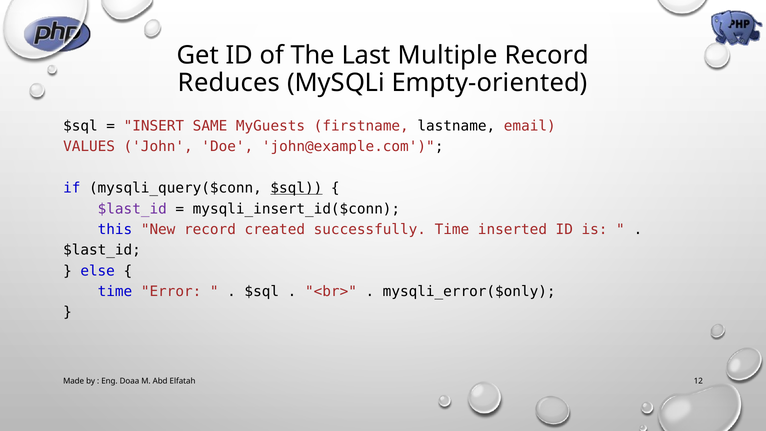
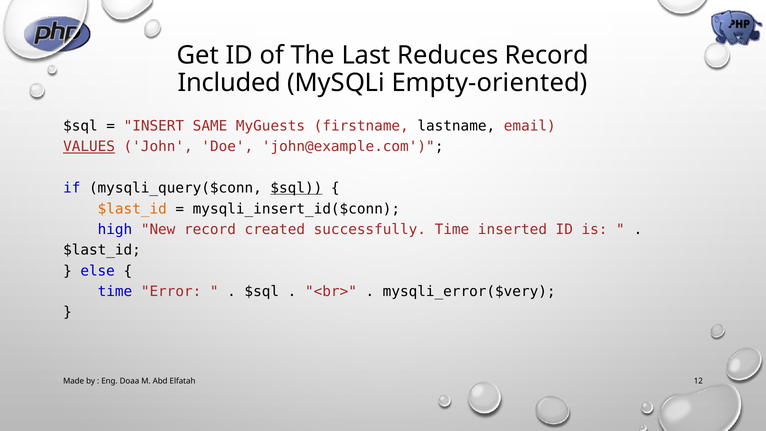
Multiple: Multiple -> Reduces (448, 55)
Reduces: Reduces -> Included (229, 83)
VALUES underline: none -> present (89, 147)
$last_id colour: purple -> orange (132, 209)
this: this -> high (115, 229)
mysqli_error($only: mysqli_error($only -> mysqli_error($very (469, 291)
